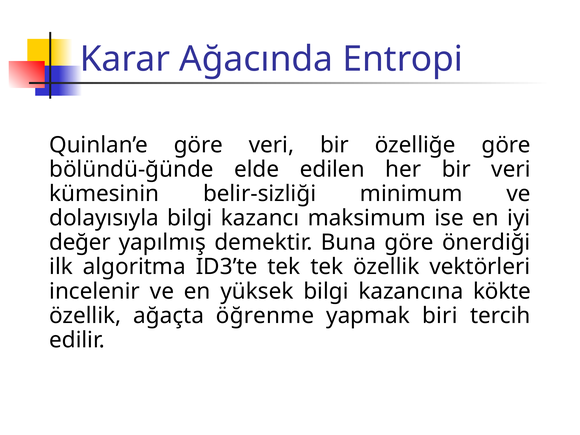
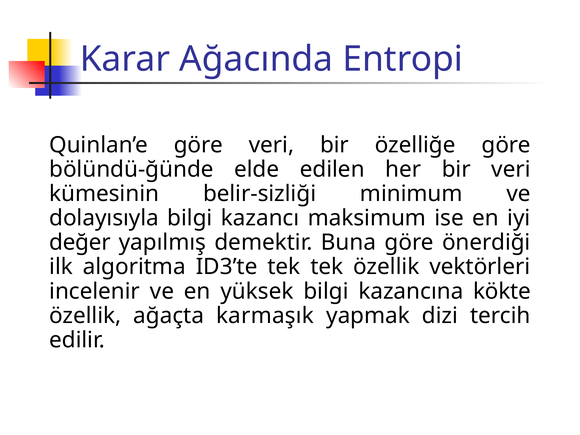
öğrenme: öğrenme -> karmaşık (265, 316)
biri: biri -> dizi (440, 316)
